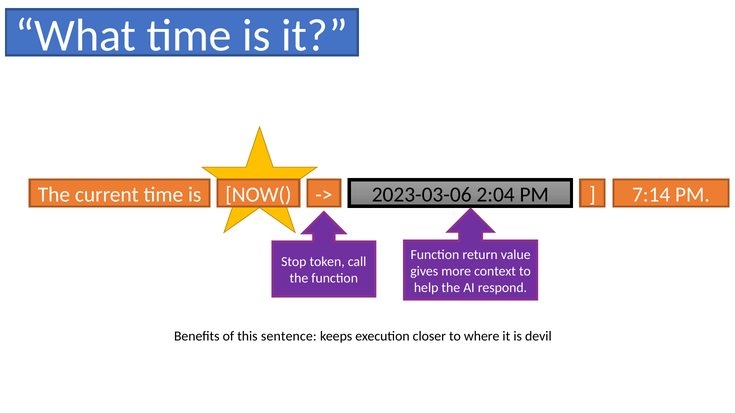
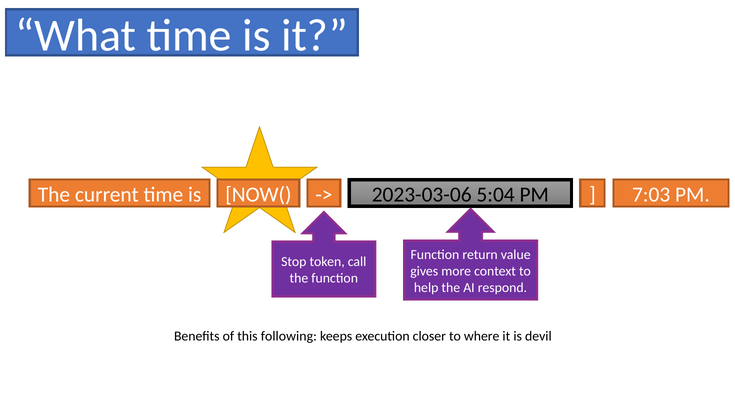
2:04: 2:04 -> 5:04 (496, 195)
7:14: 7:14 -> 7:03 (651, 195)
sentence: sentence -> following (289, 336)
